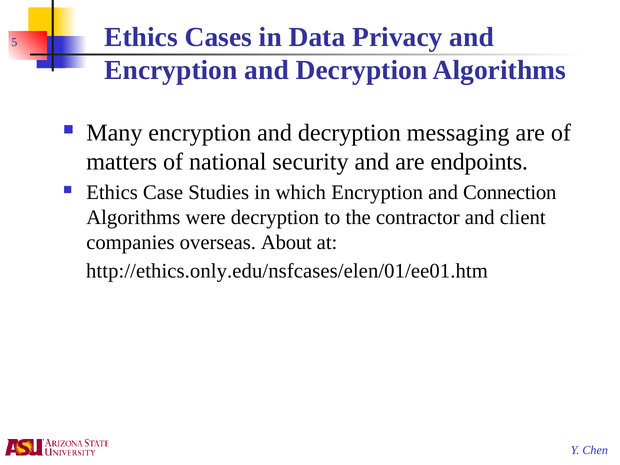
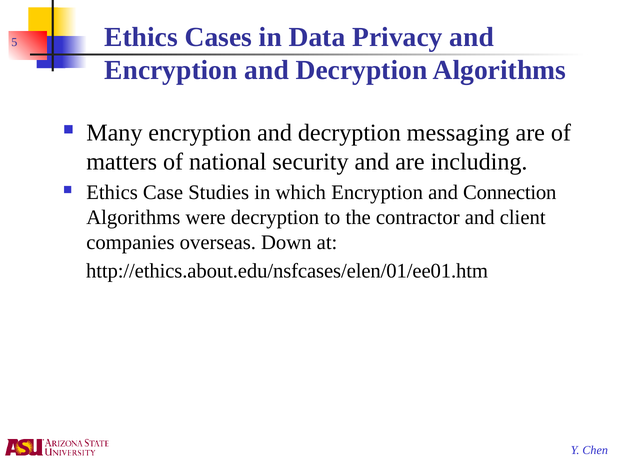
endpoints: endpoints -> including (479, 162)
About: About -> Down (286, 242)
http://ethics.only.edu/nsfcases/elen/01/ee01.htm: http://ethics.only.edu/nsfcases/elen/01/ee01.htm -> http://ethics.about.edu/nsfcases/elen/01/ee01.htm (287, 271)
